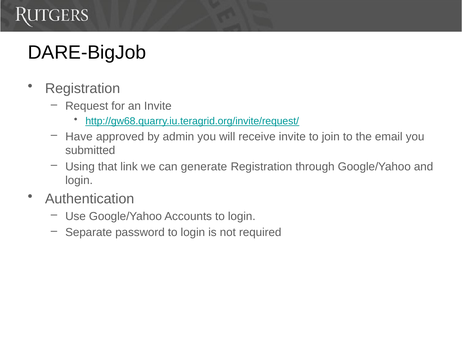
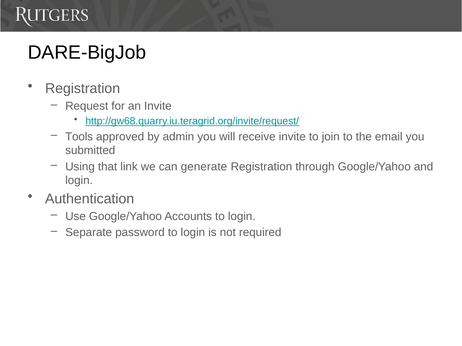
Have: Have -> Tools (79, 137)
